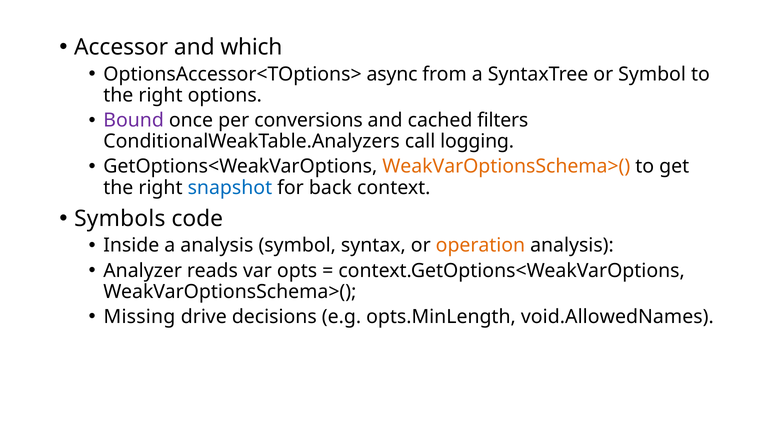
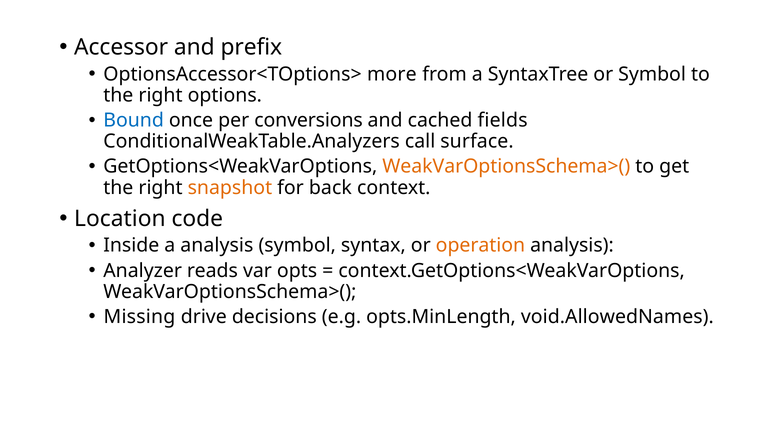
which: which -> prefix (251, 47)
async: async -> more (392, 74)
Bound colour: purple -> blue (134, 120)
filters: filters -> fields (503, 120)
logging: logging -> surface (477, 141)
snapshot colour: blue -> orange (230, 188)
Symbols: Symbols -> Location (120, 218)
